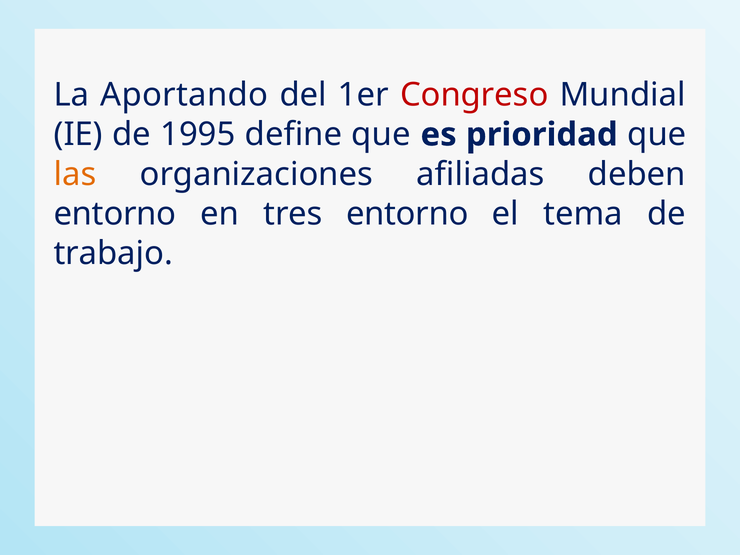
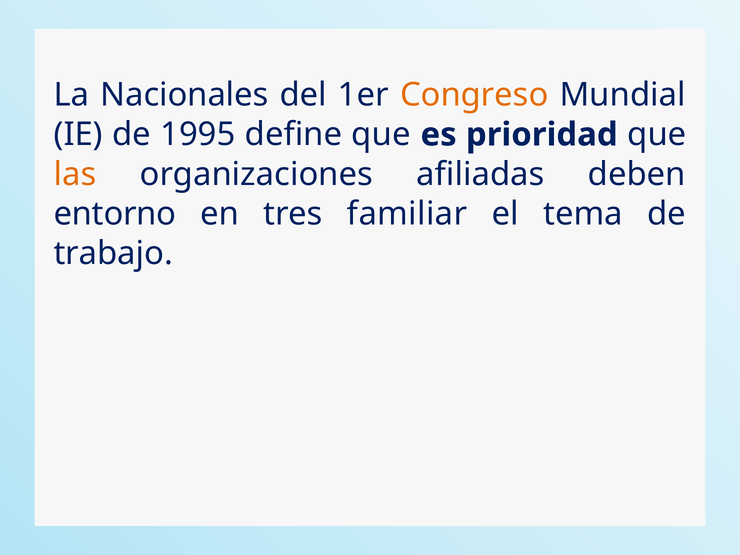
Aportando: Aportando -> Nacionales (184, 95)
Congreso colour: red -> orange (474, 95)
tres entorno: entorno -> familiar (407, 214)
